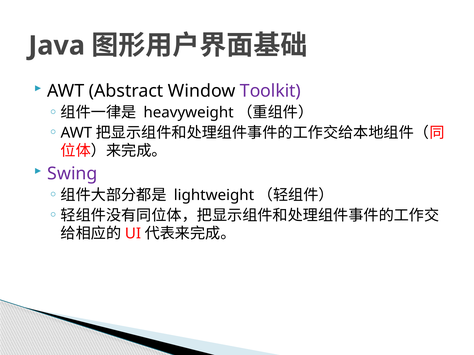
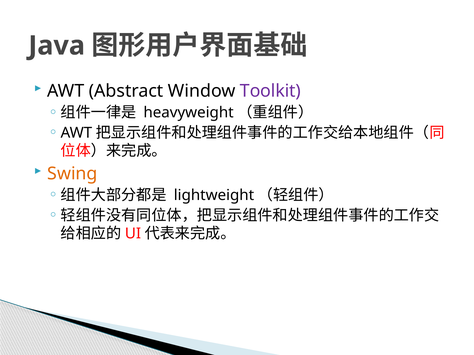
Swing colour: purple -> orange (72, 174)
